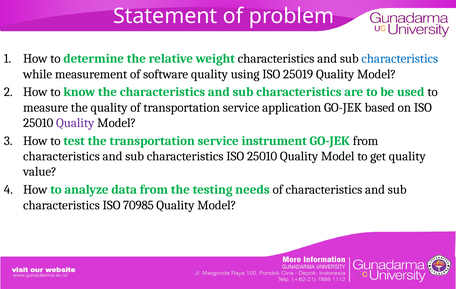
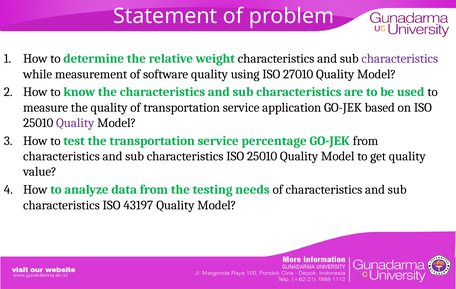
characteristics colour: blue -> purple (400, 59)
25019: 25019 -> 27010 (298, 74)
instrument: instrument -> percentage (274, 141)
70985: 70985 -> 43197 (138, 205)
